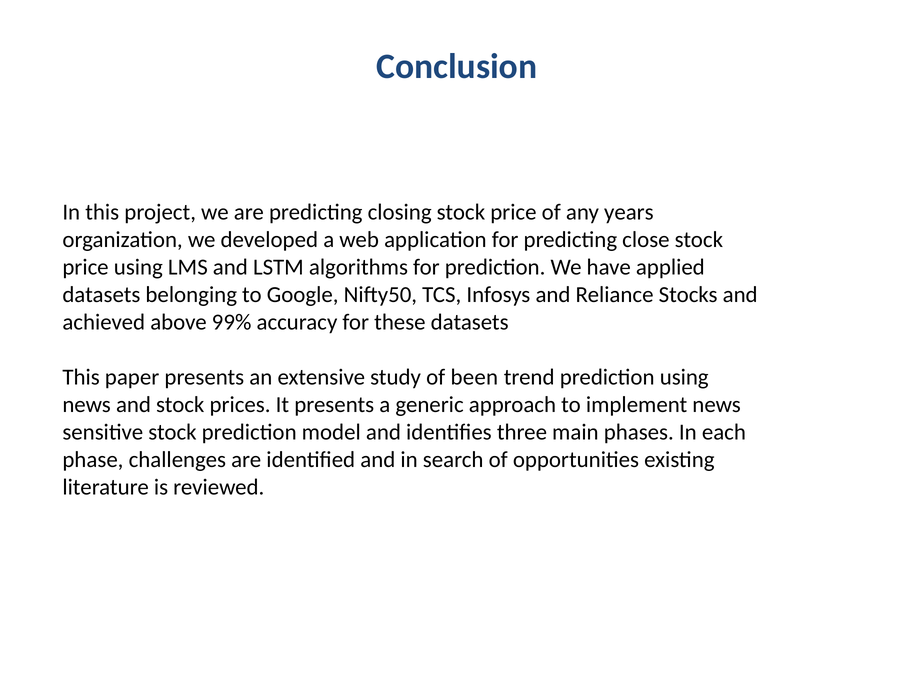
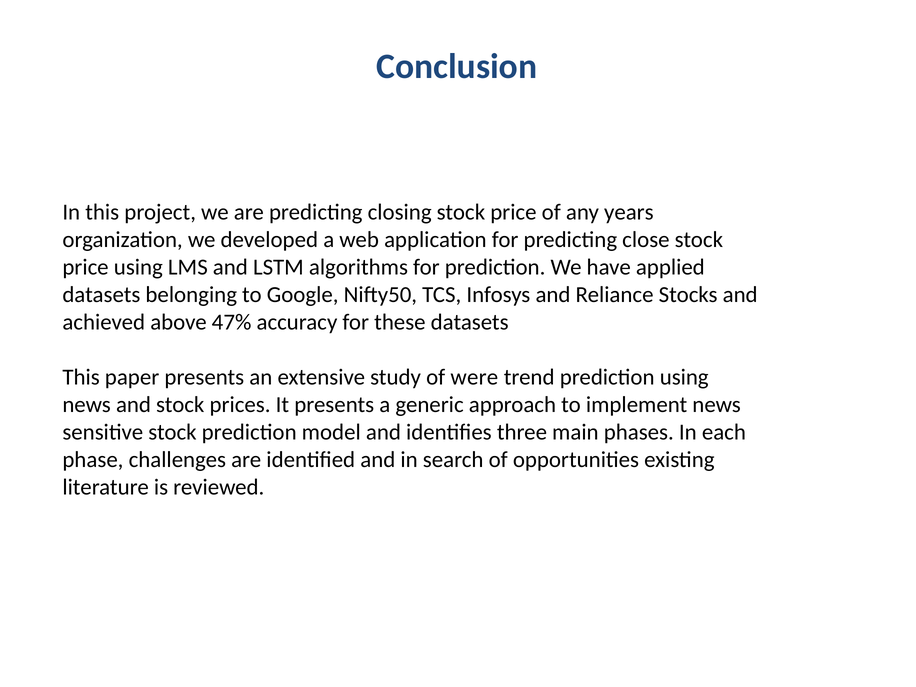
99%: 99% -> 47% (232, 322)
been: been -> were (474, 377)
